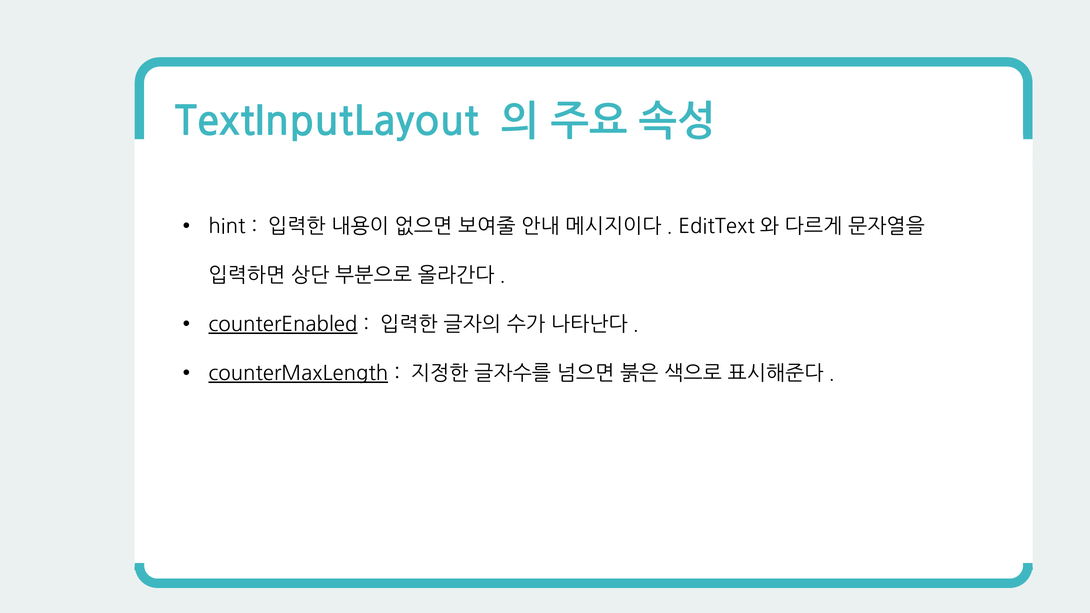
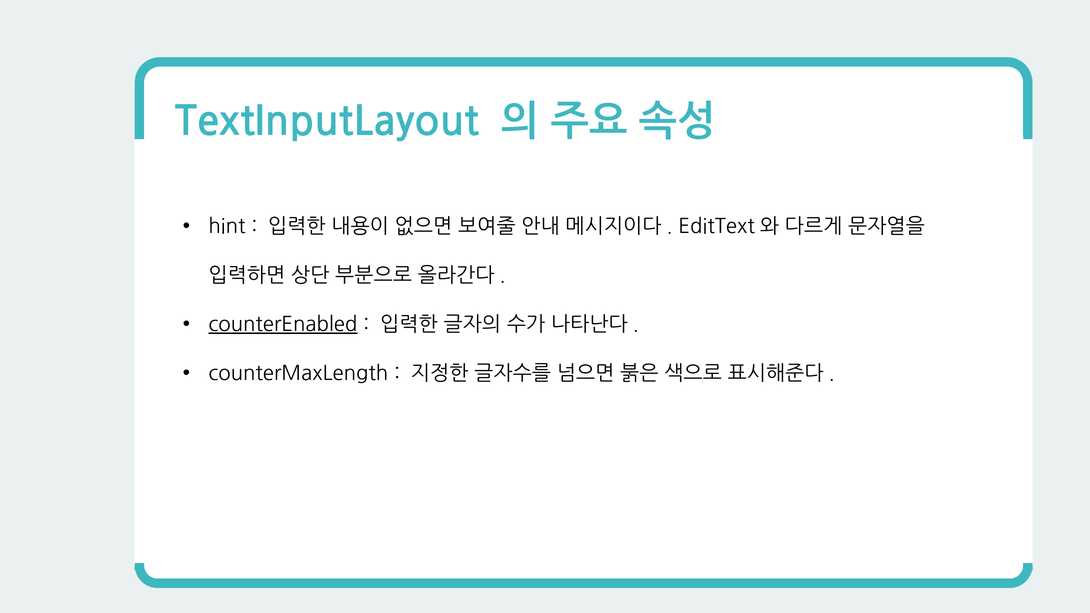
counterMaxLength underline: present -> none (298, 374)
